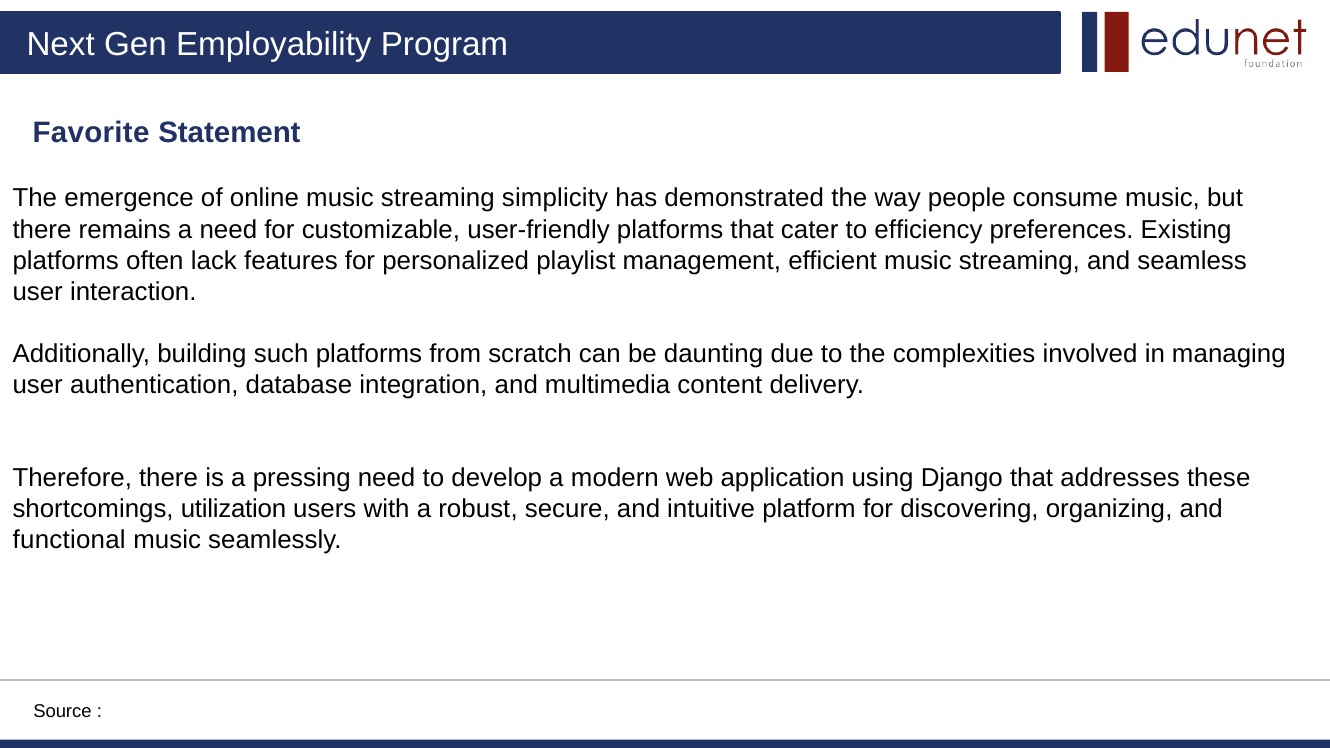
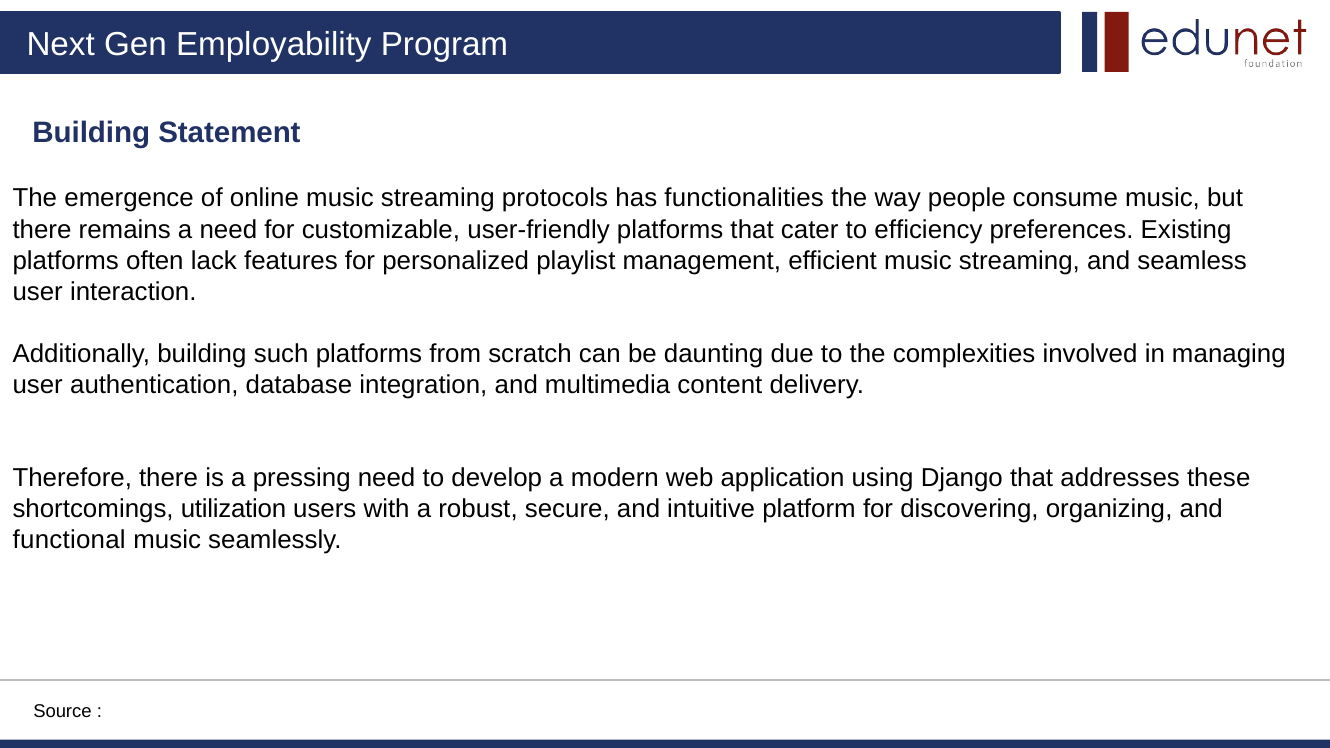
Favorite: Favorite -> Building (91, 132)
simplicity: simplicity -> protocols (555, 199)
demonstrated: demonstrated -> functionalities (744, 199)
